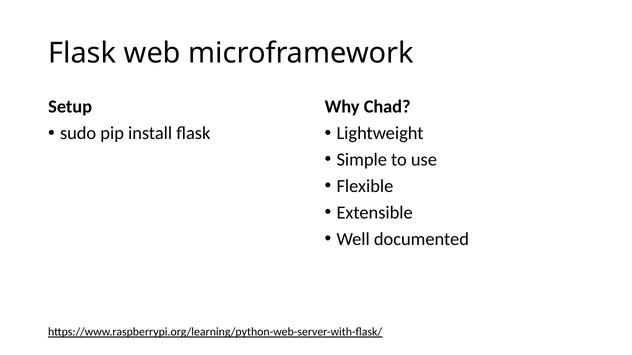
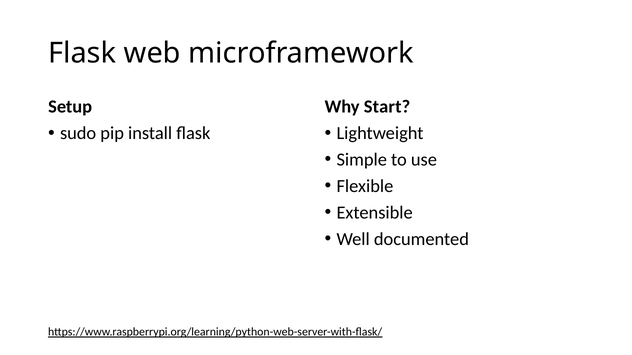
Chad: Chad -> Start (387, 107)
